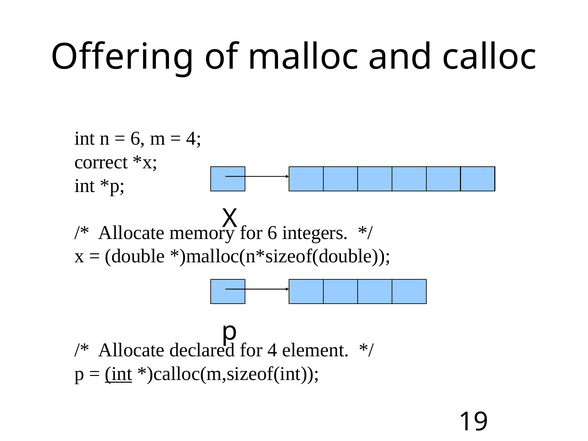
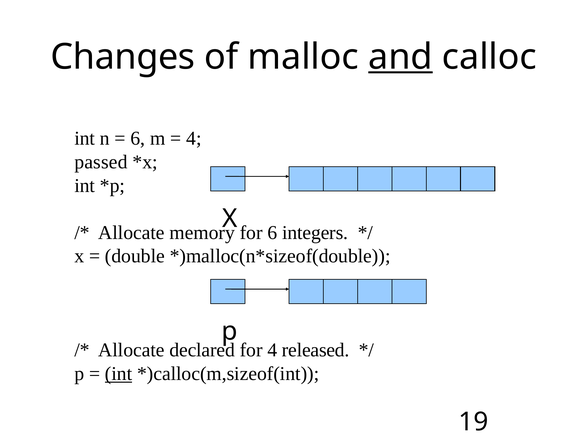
Offering: Offering -> Changes (123, 57)
and underline: none -> present (400, 57)
correct: correct -> passed (101, 162)
element: element -> released (316, 350)
